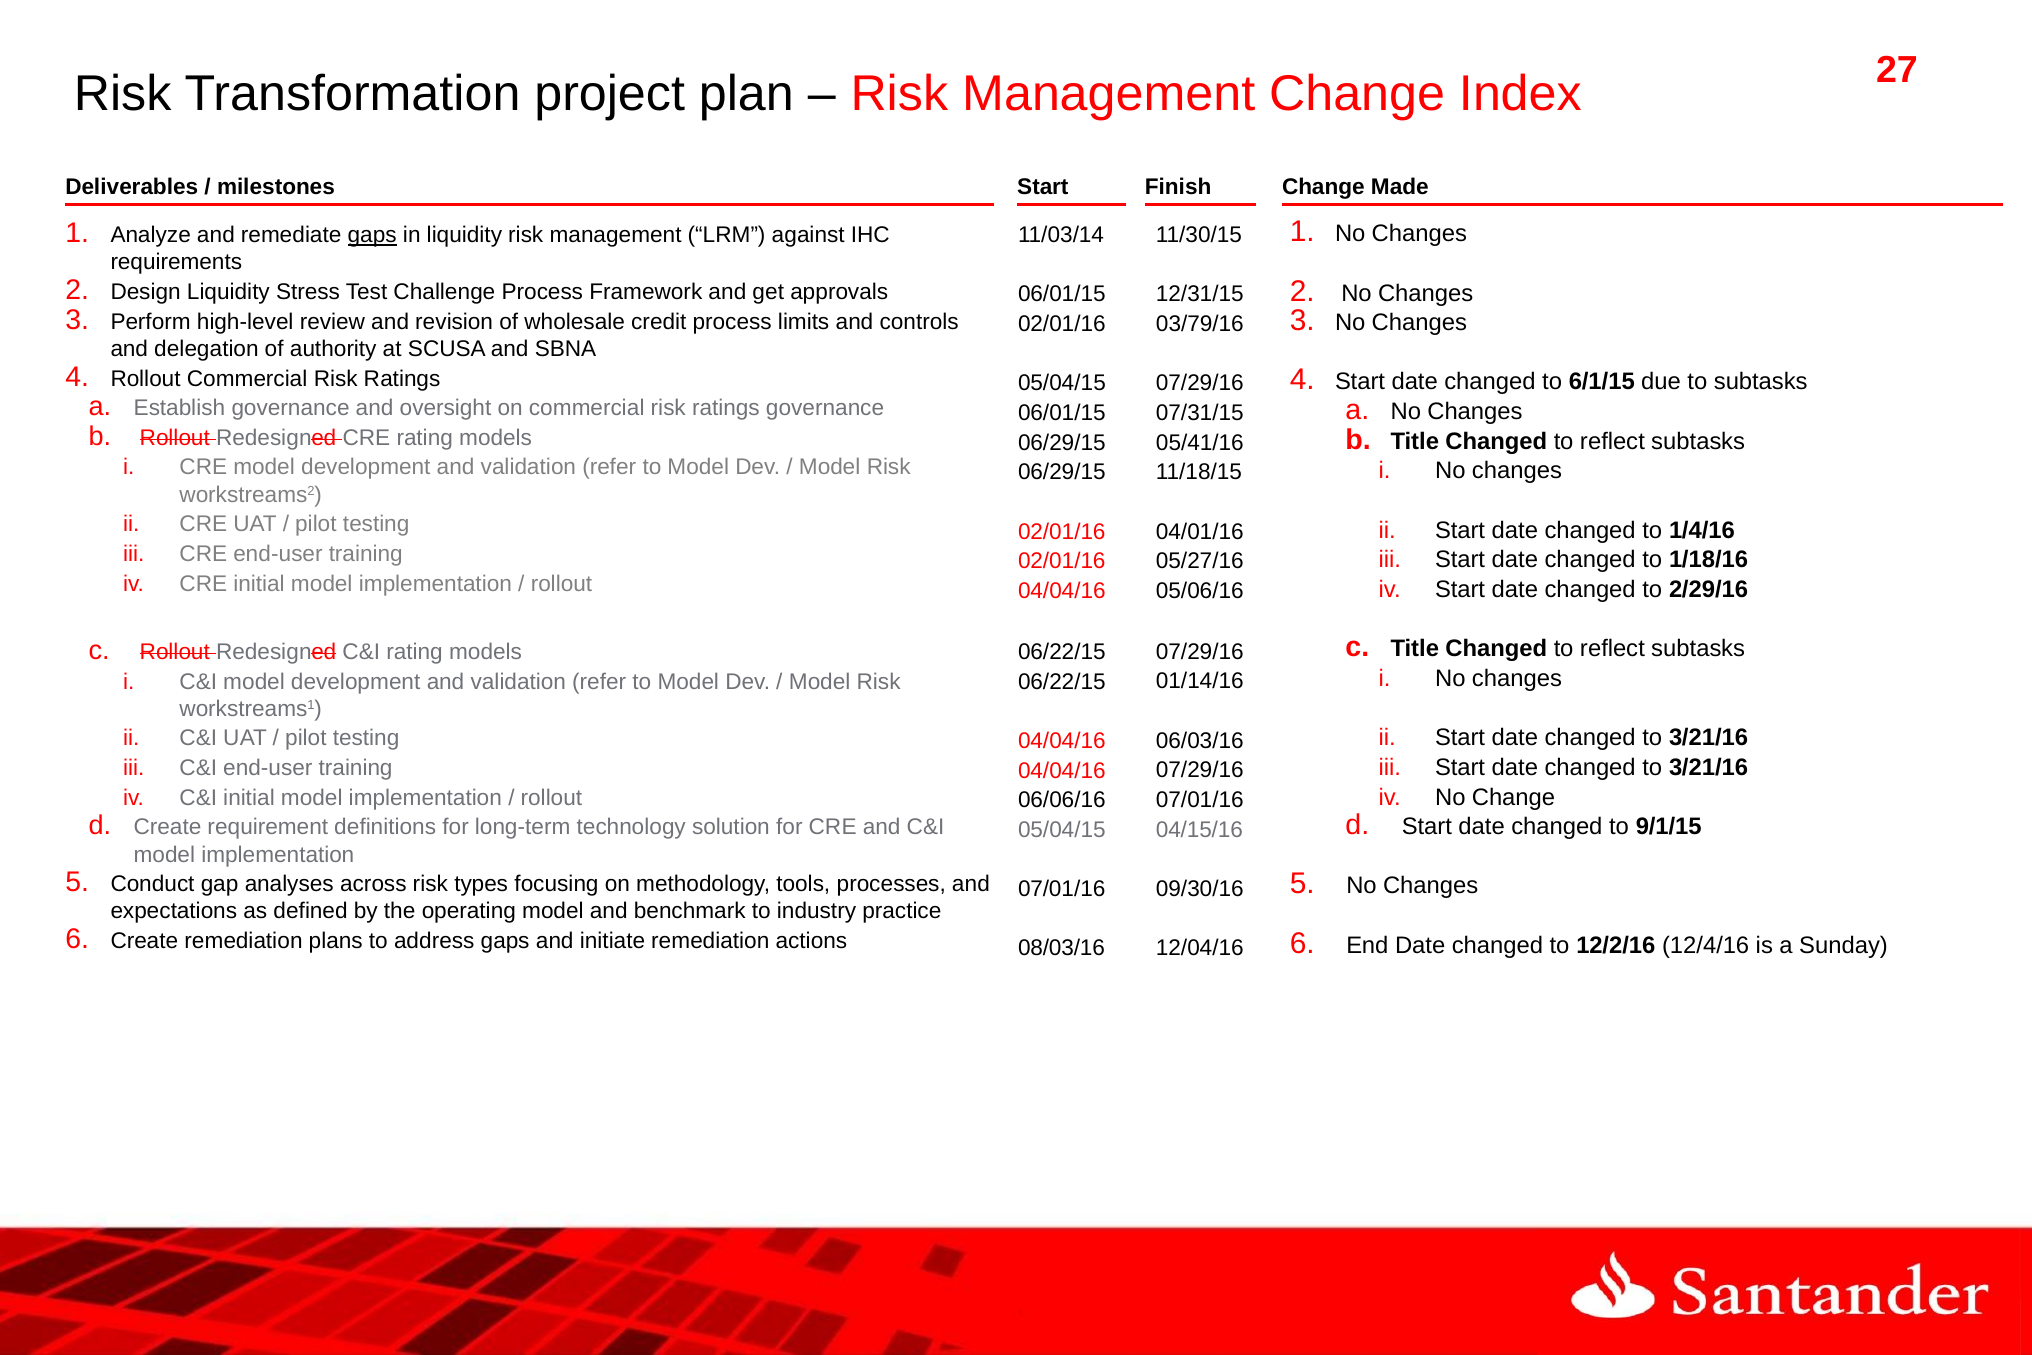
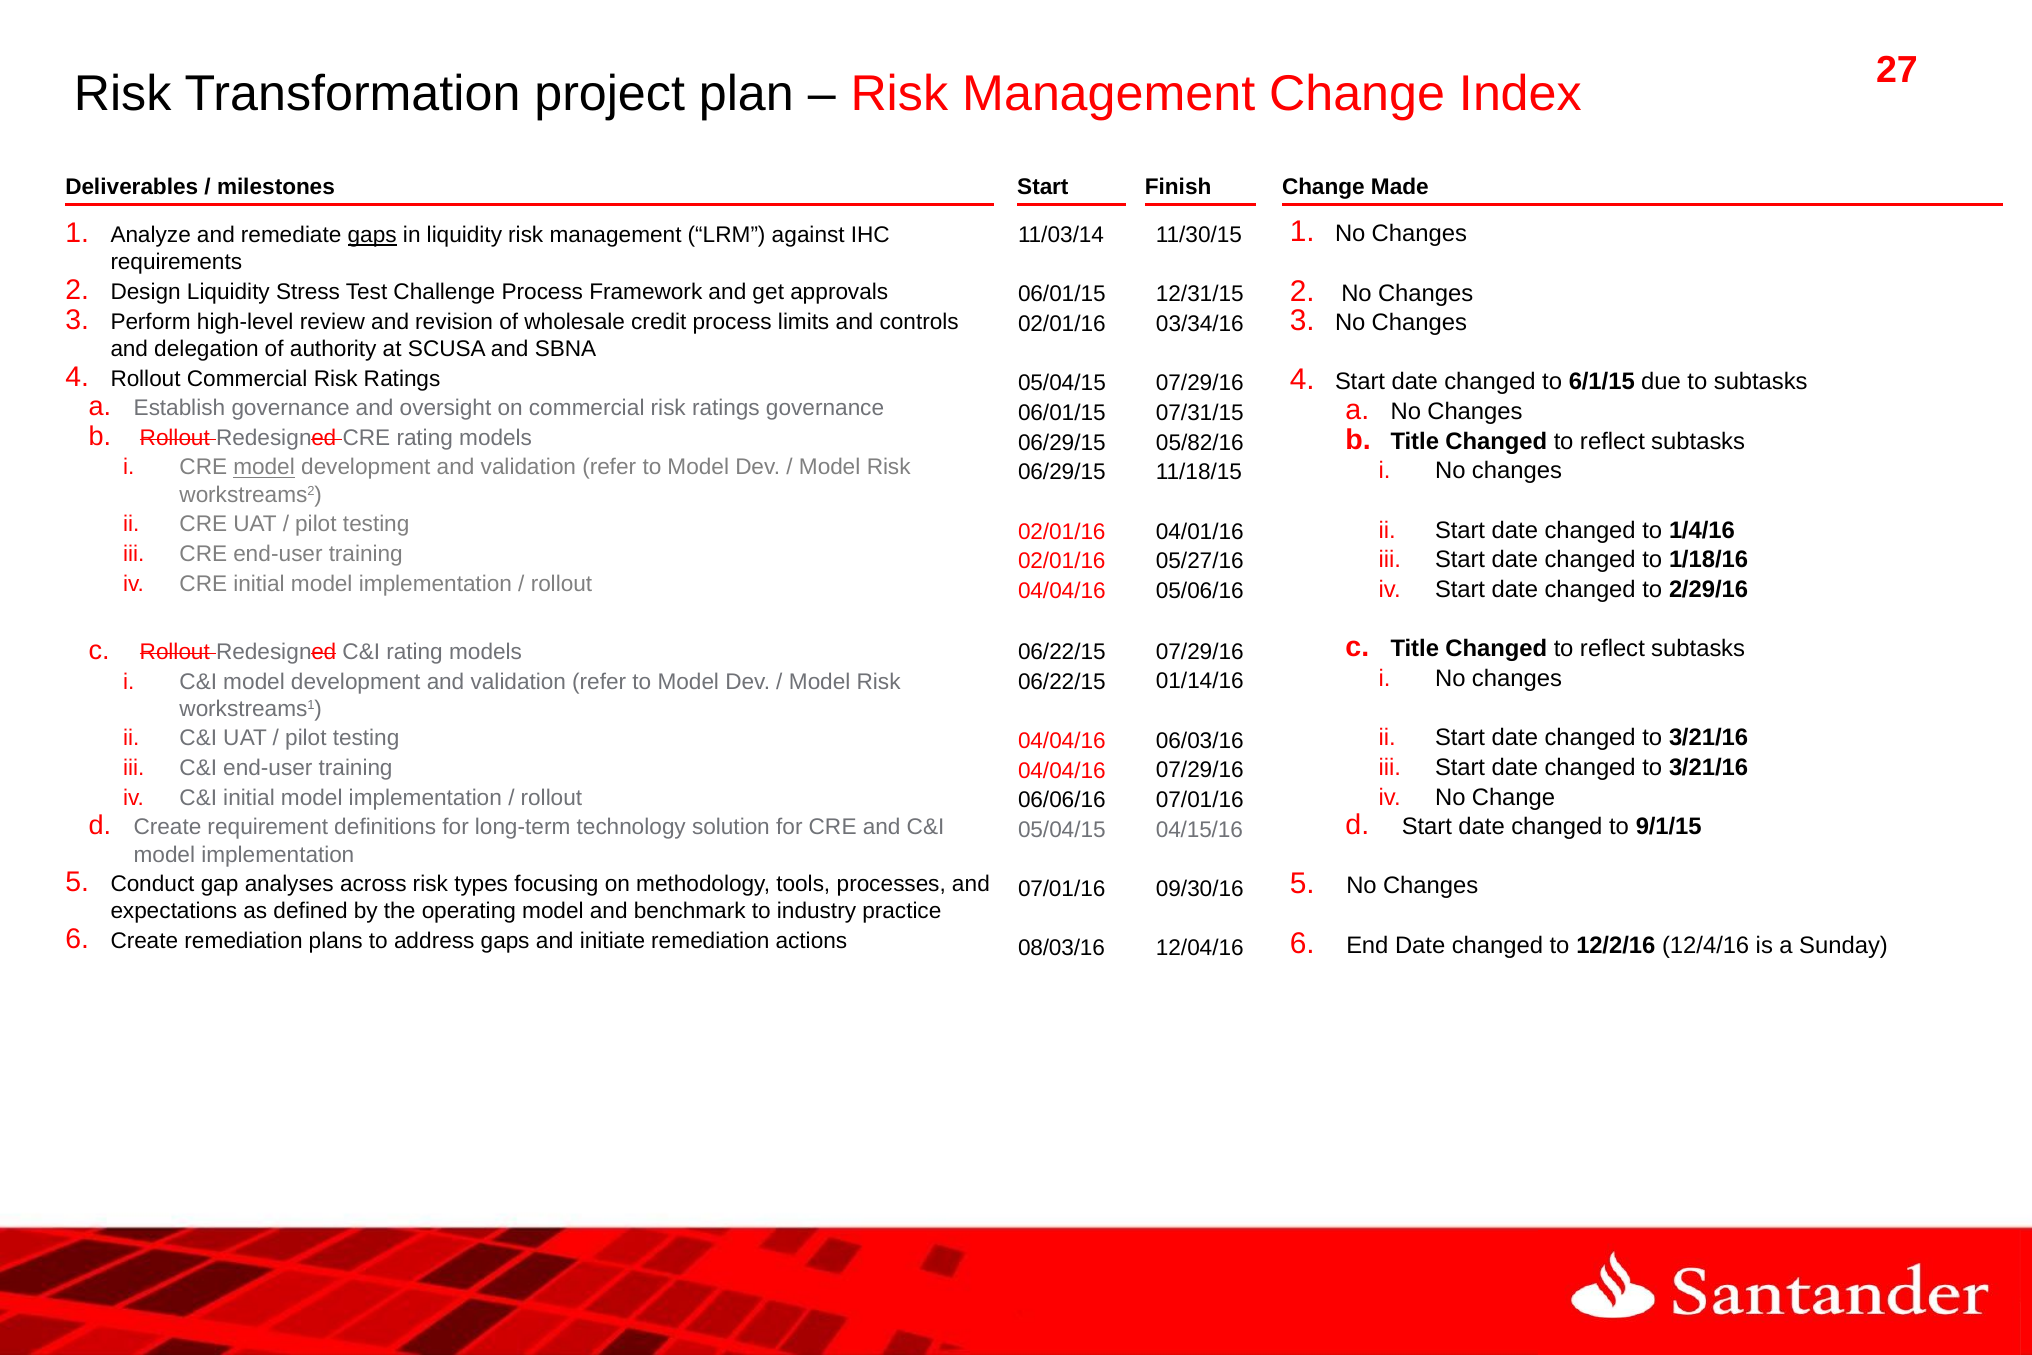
03/79/16: 03/79/16 -> 03/34/16 (1200, 324)
05/41/16: 05/41/16 -> 05/82/16 (1200, 443)
model underline: none -> present (264, 467)
